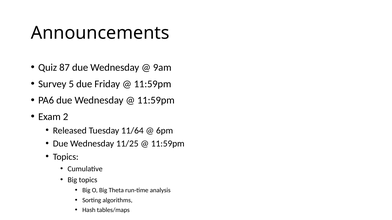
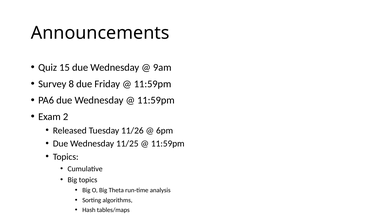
87: 87 -> 15 (65, 68)
5: 5 -> 8 (71, 84)
11/64: 11/64 -> 11/26 (132, 131)
